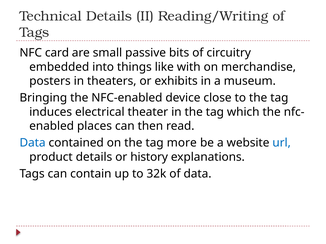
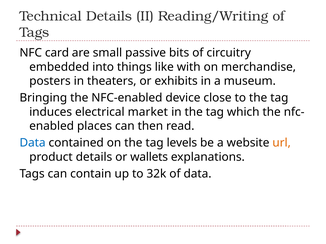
theater: theater -> market (148, 112)
more: more -> levels (182, 143)
url colour: blue -> orange (282, 143)
history: history -> wallets (149, 157)
